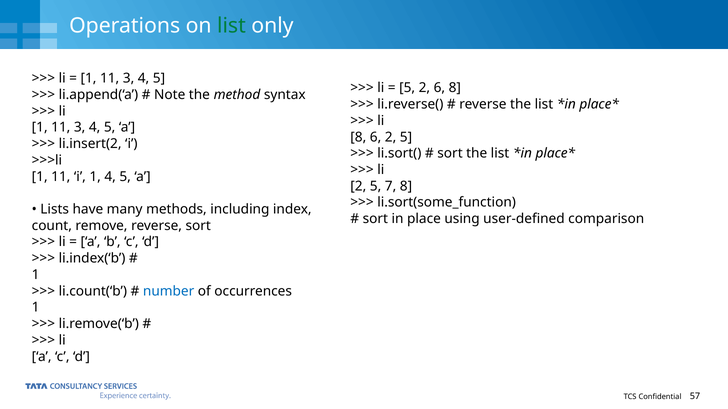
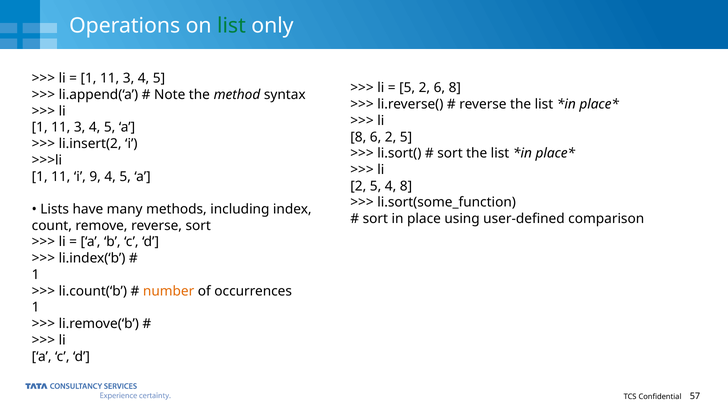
i 1: 1 -> 9 (95, 177)
5 7: 7 -> 4 (391, 186)
number colour: blue -> orange (169, 291)
